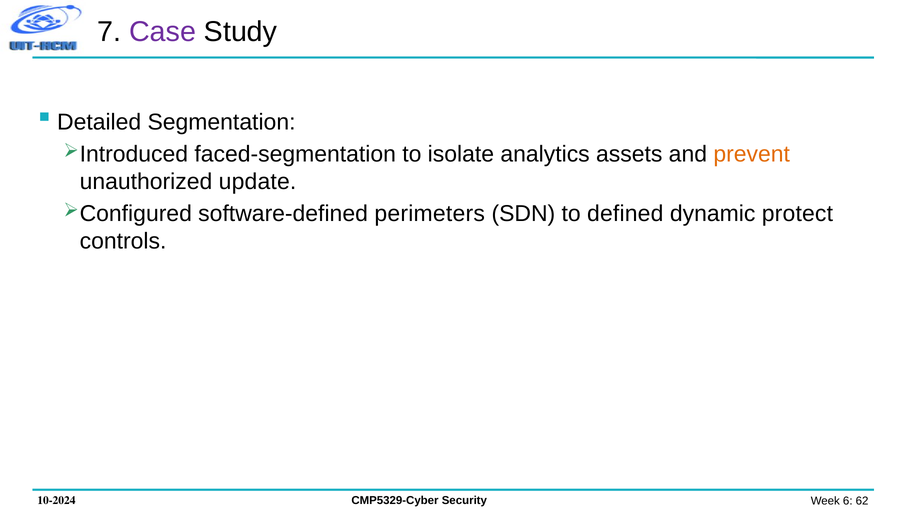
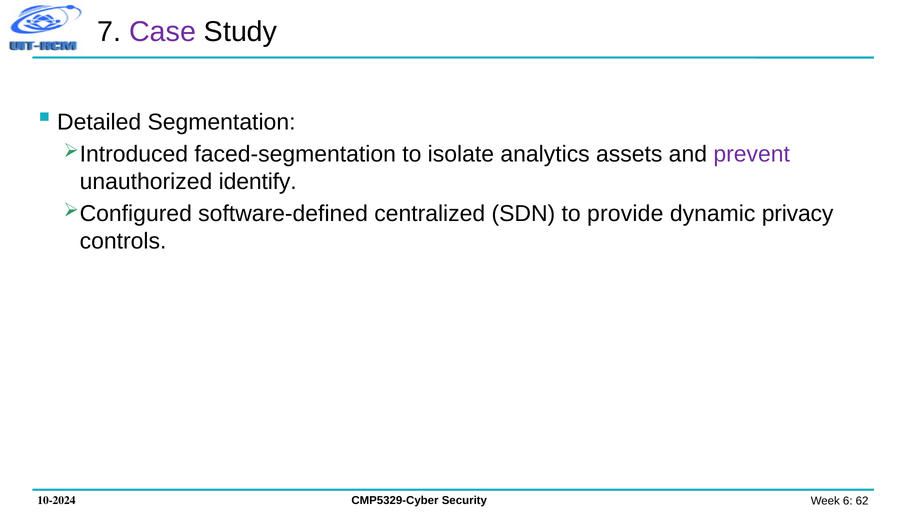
prevent colour: orange -> purple (752, 154)
update: update -> identify (258, 182)
perimeters: perimeters -> centralized (430, 214)
defined: defined -> provide (625, 214)
protect: protect -> privacy (798, 214)
